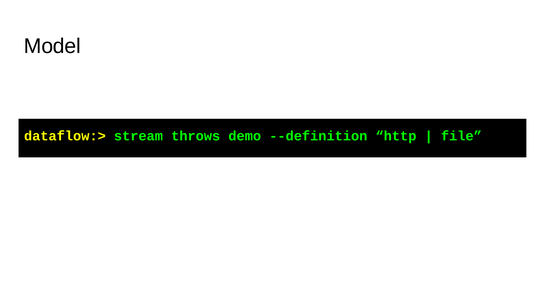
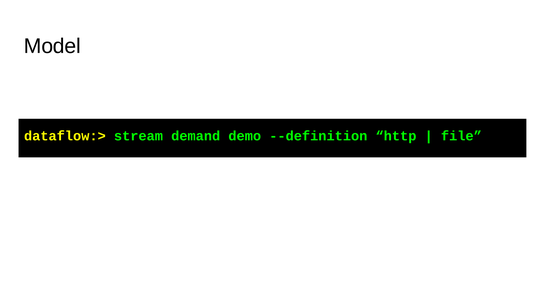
throws: throws -> demand (196, 136)
